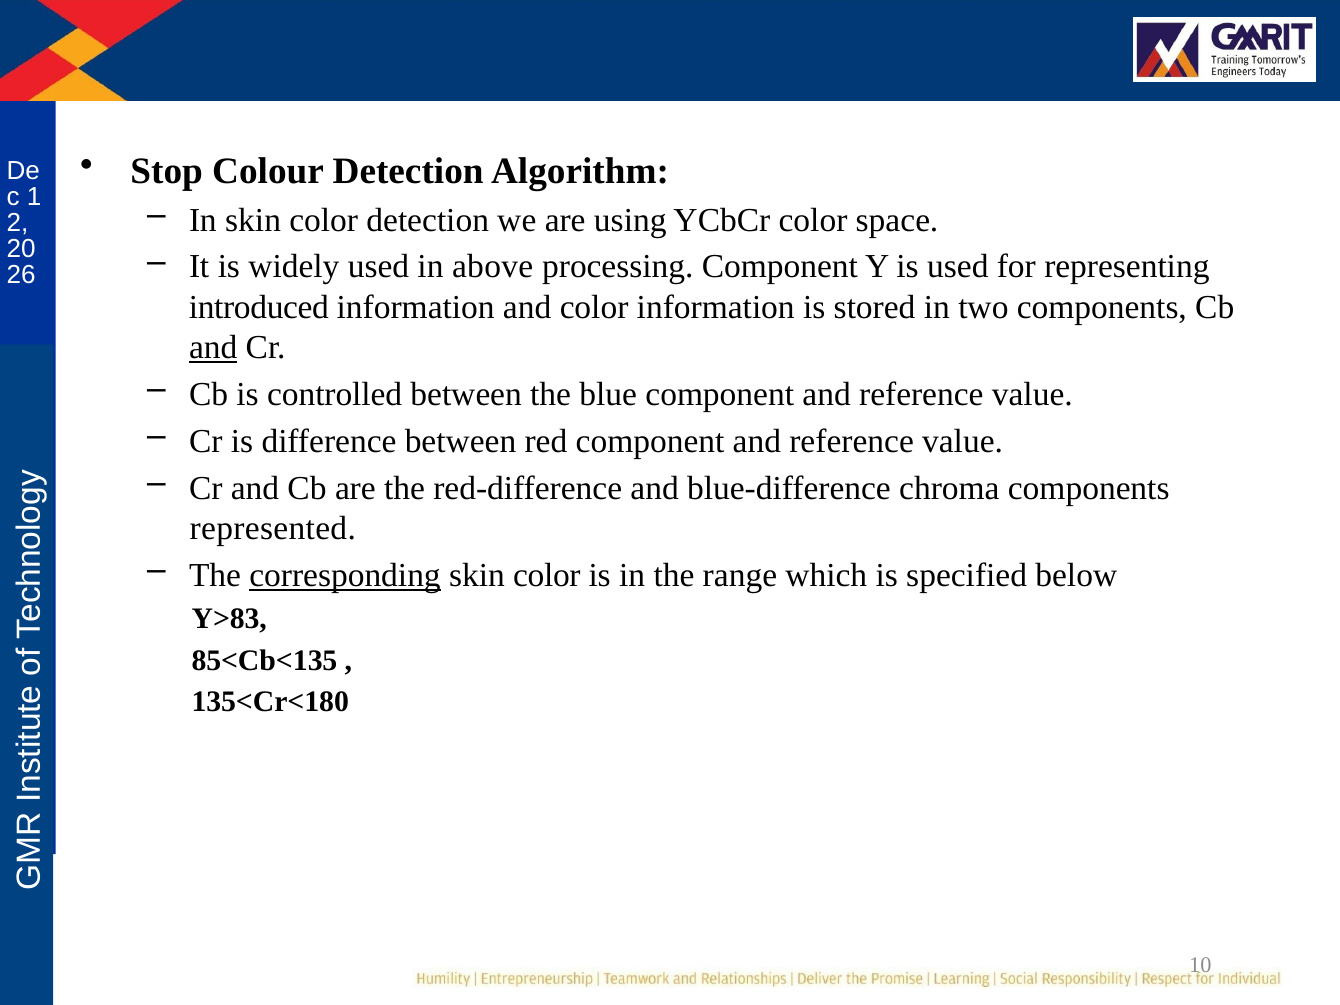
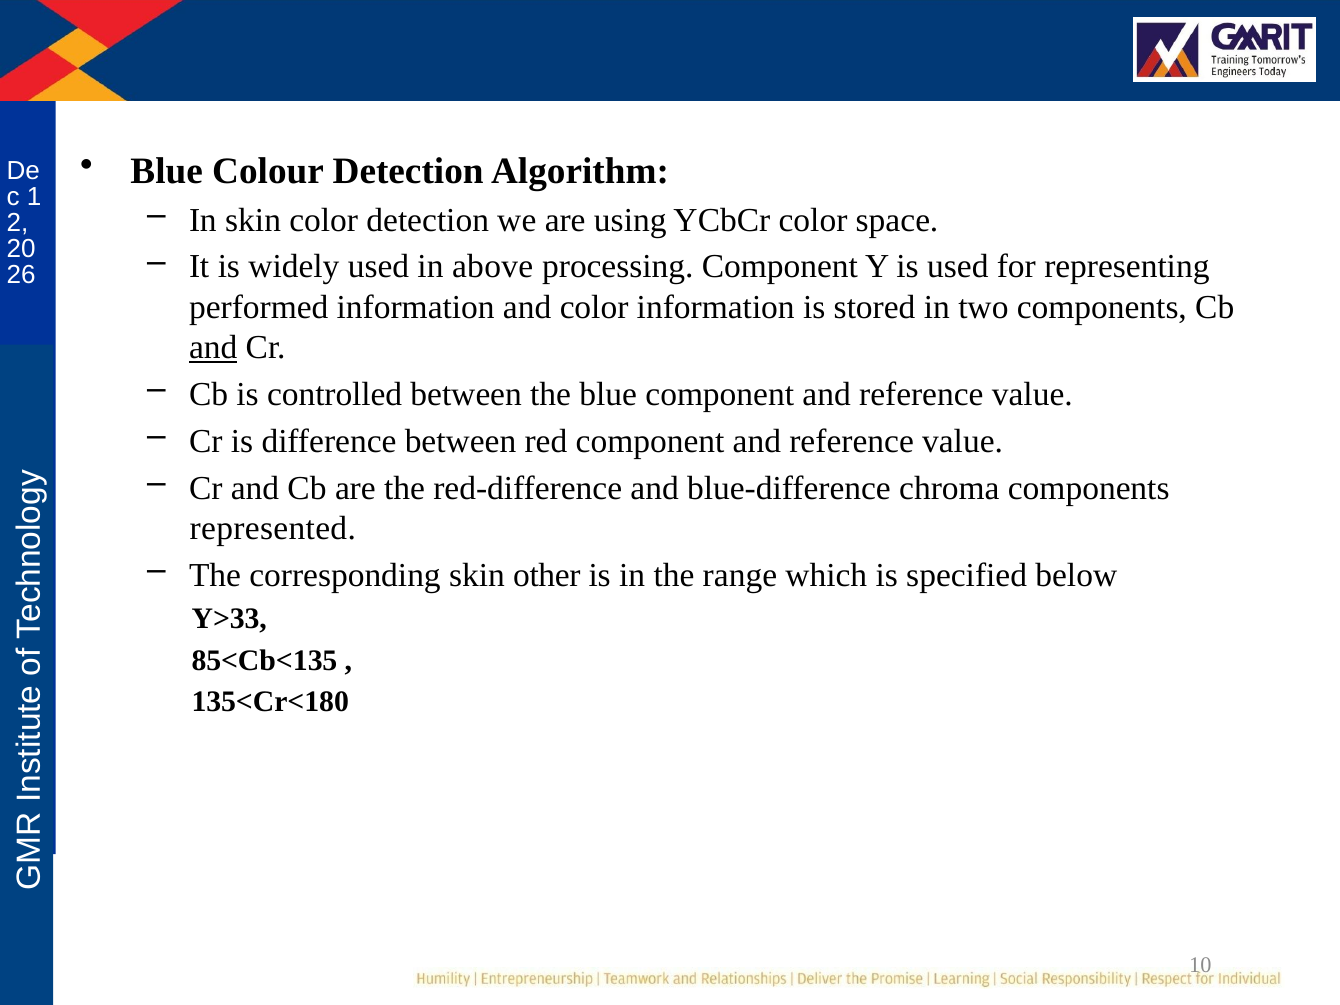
Stop: Stop -> Blue (167, 171)
introduced: introduced -> performed (259, 307)
corresponding underline: present -> none (345, 575)
color: color -> other (547, 575)
Y>83: Y>83 -> Y>33 (229, 619)
